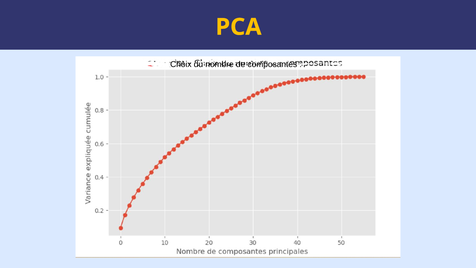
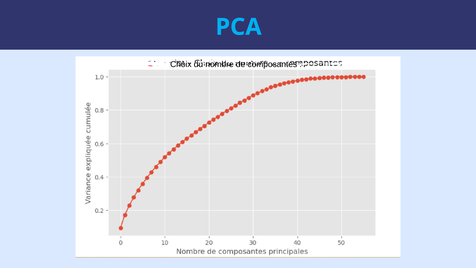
PCA colour: yellow -> light blue (239, 27)
